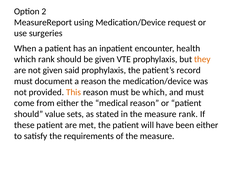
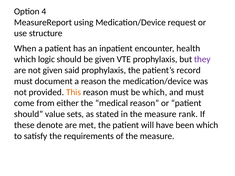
2: 2 -> 4 (44, 11)
surgeries: surgeries -> structure (46, 33)
which rank: rank -> logic (46, 59)
they colour: orange -> purple (202, 59)
these patient: patient -> denote (50, 125)
been either: either -> which (207, 125)
